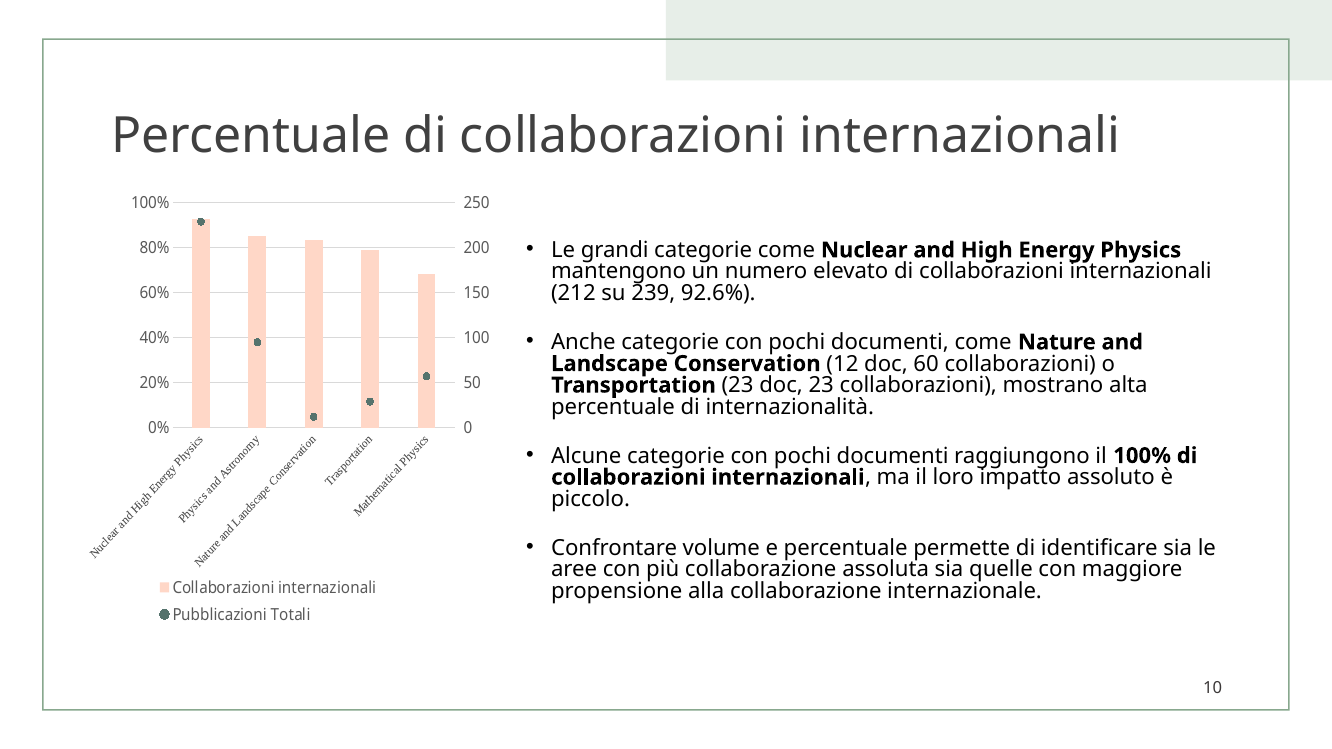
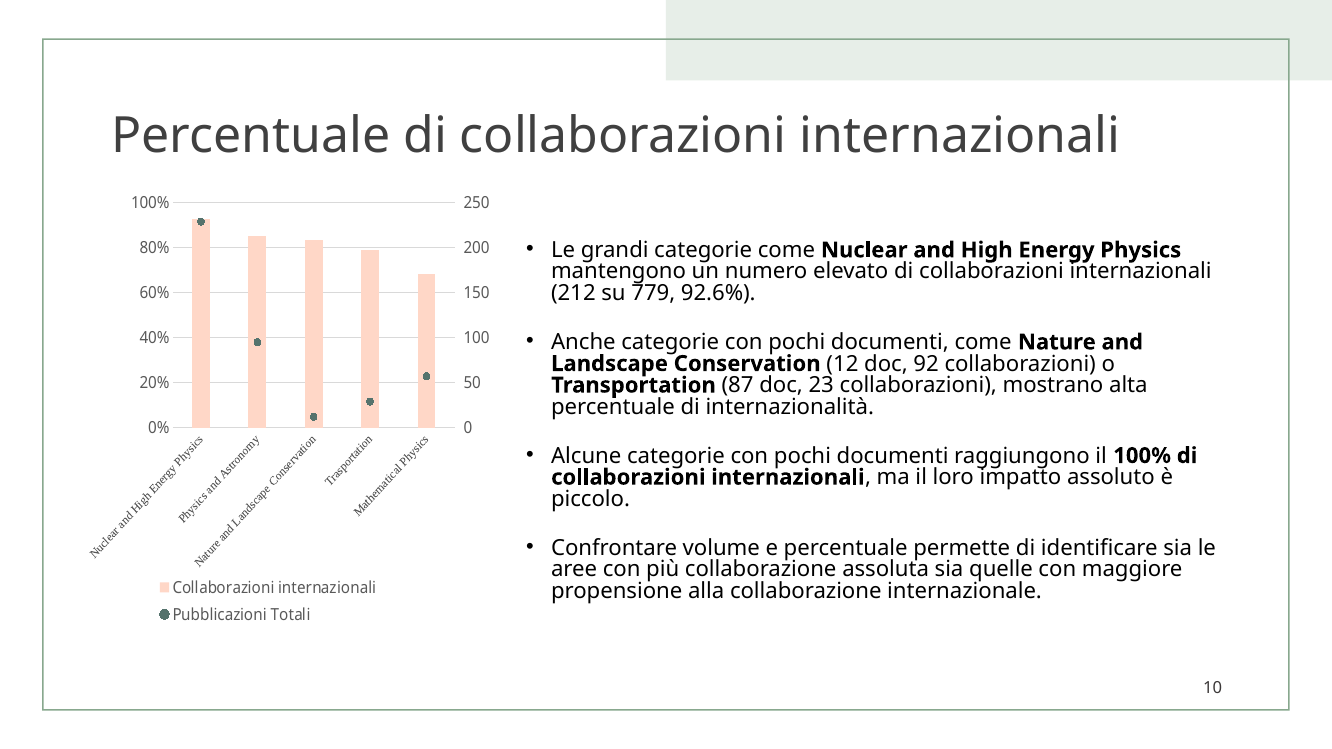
239: 239 -> 779 (653, 293)
60: 60 -> 92 (926, 364)
Transportation 23: 23 -> 87 (738, 385)
